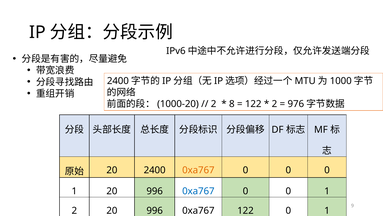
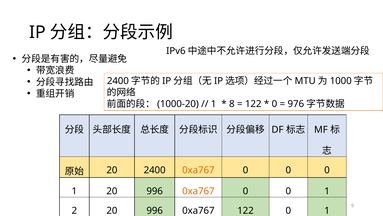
2: 2 -> 1 (214, 104)
2: 2 -> 0 (274, 104)
0xa767 colour: blue -> orange (198, 191)
